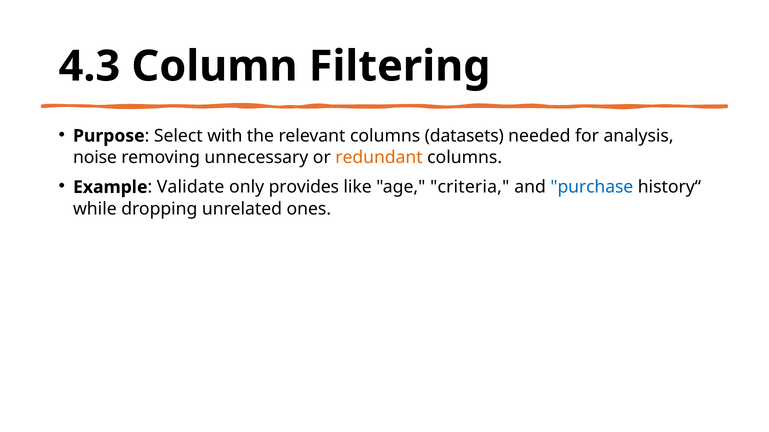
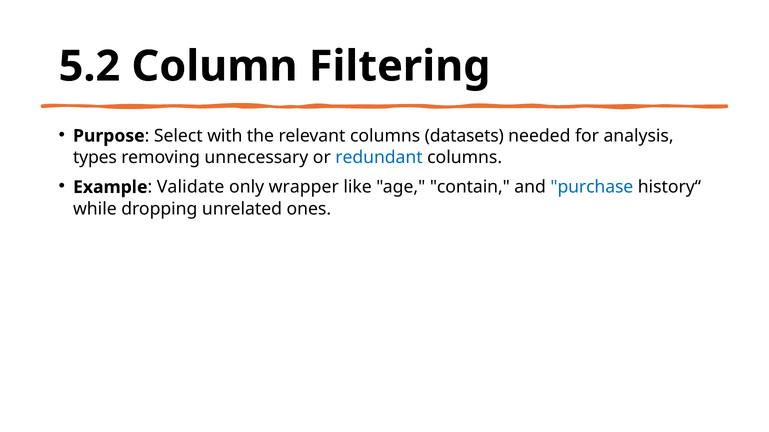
4.3: 4.3 -> 5.2 (89, 66)
noise: noise -> types (95, 158)
redundant colour: orange -> blue (379, 158)
provides: provides -> wrapper (304, 187)
criteria: criteria -> contain (470, 187)
